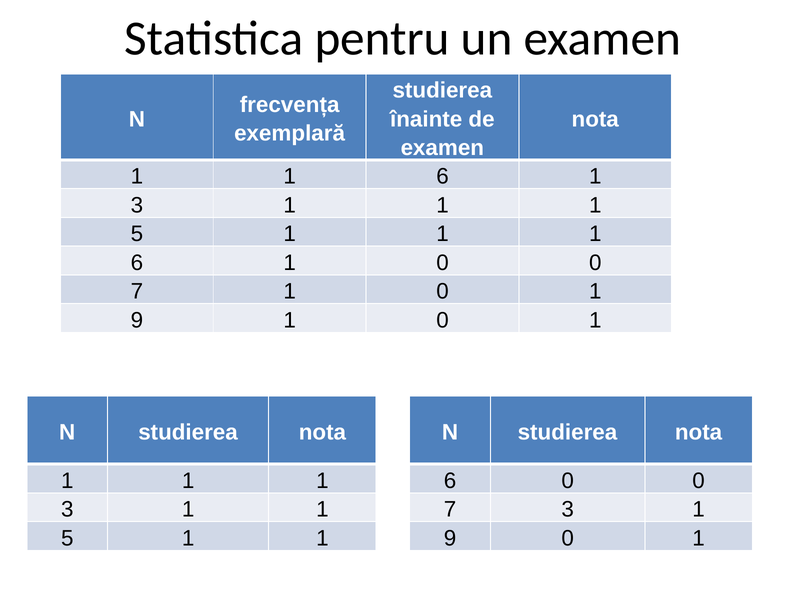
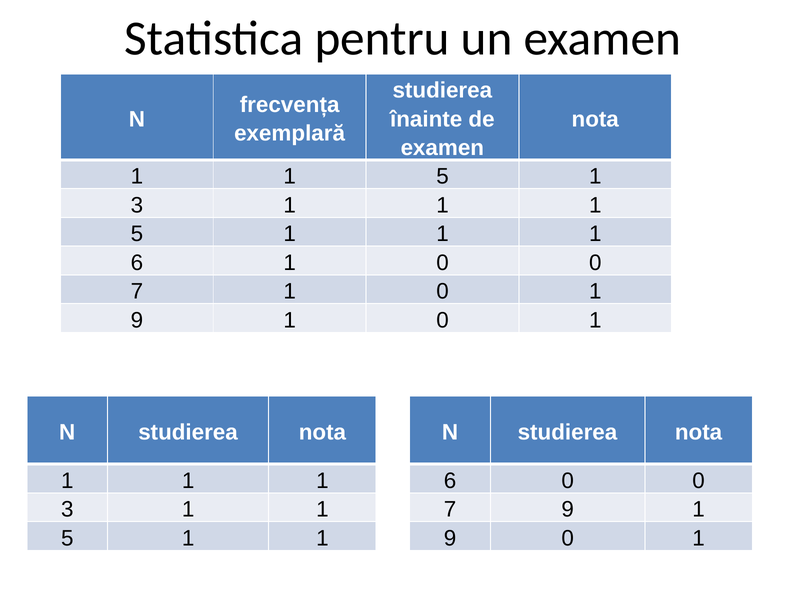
6: 6 -> 5 (442, 177)
7 3: 3 -> 9 (568, 510)
